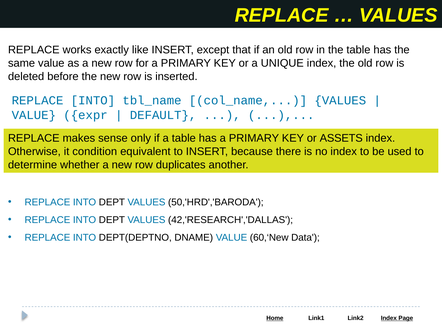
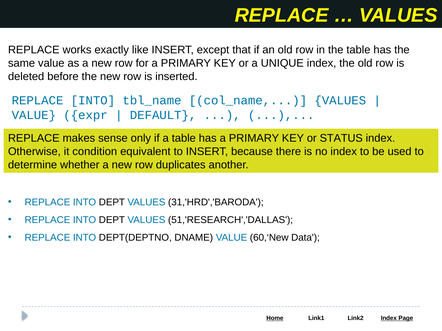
ASSETS: ASSETS -> STATUS (341, 138)
50,'HRD','BARODA: 50,'HRD','BARODA -> 31,'HRD','BARODA (216, 202)
42,'RESEARCH','DALLAS: 42,'RESEARCH','DALLAS -> 51,'RESEARCH','DALLAS (231, 220)
